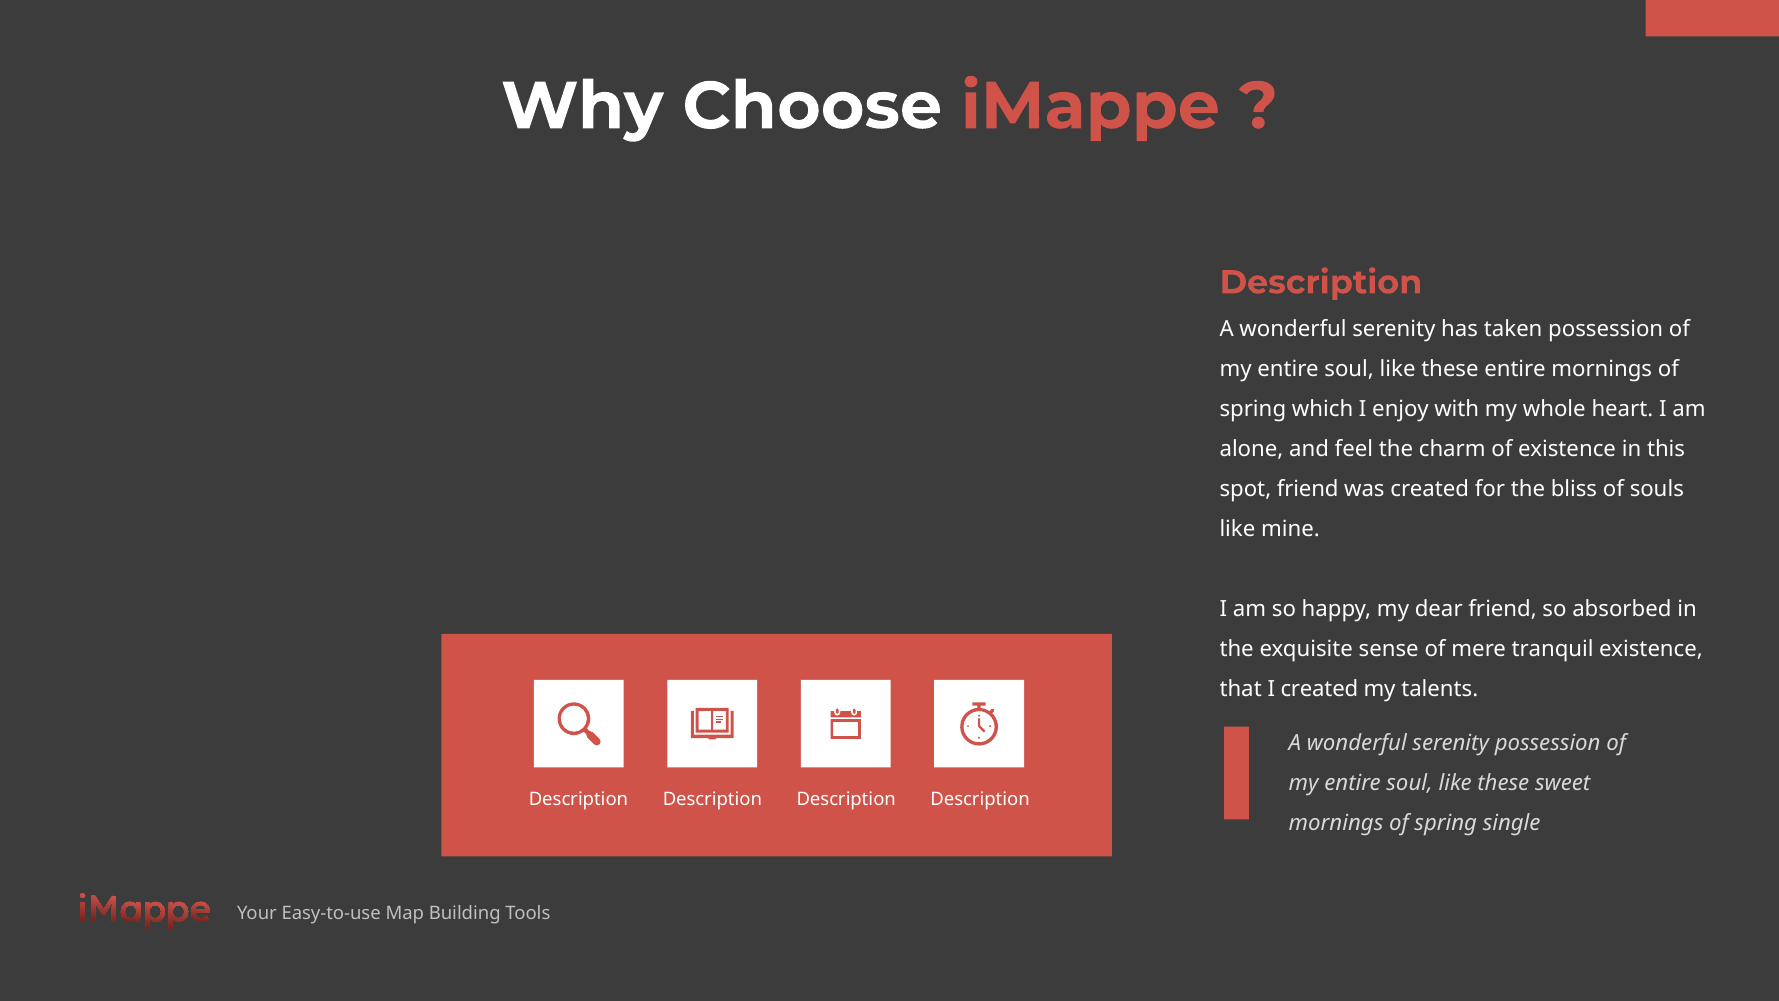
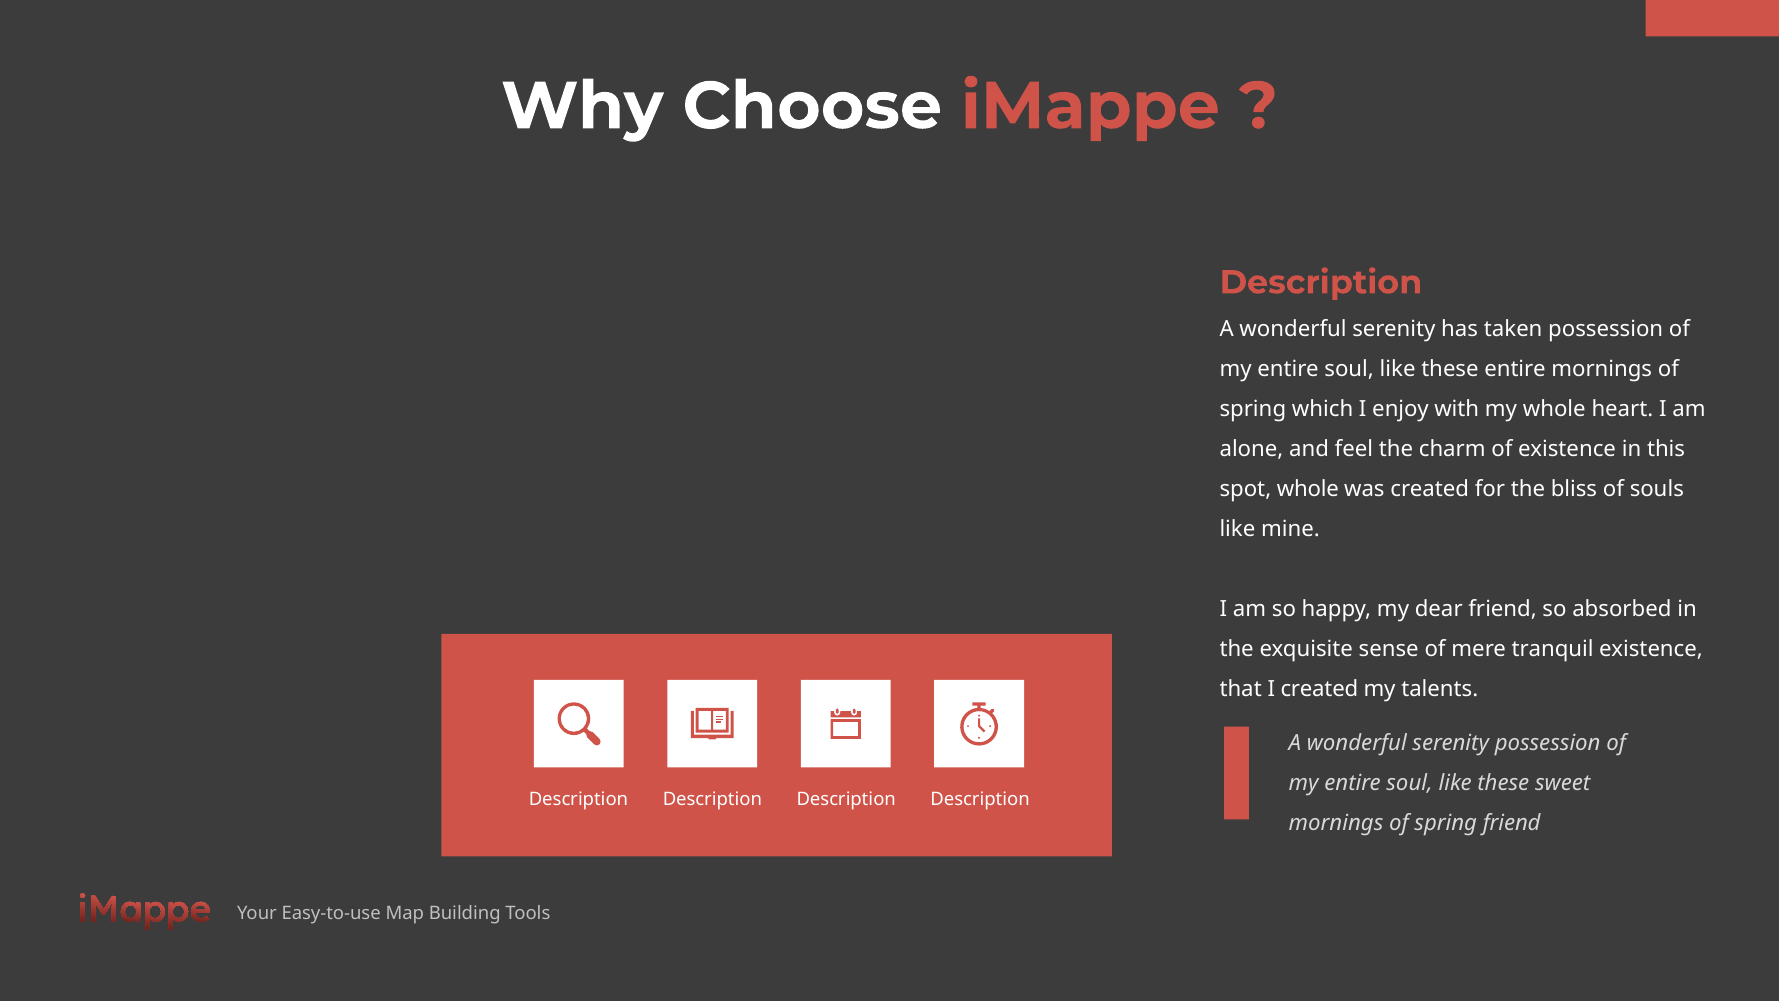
spot friend: friend -> whole (1308, 489)
spring single: single -> friend (1512, 823)
